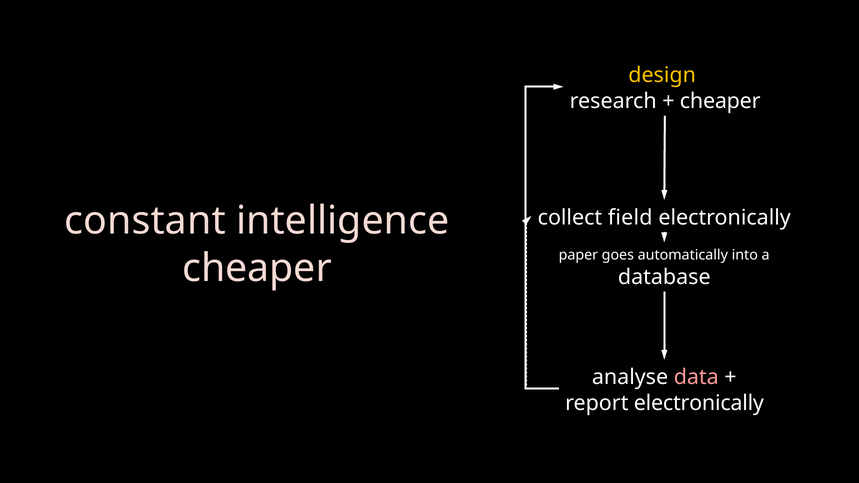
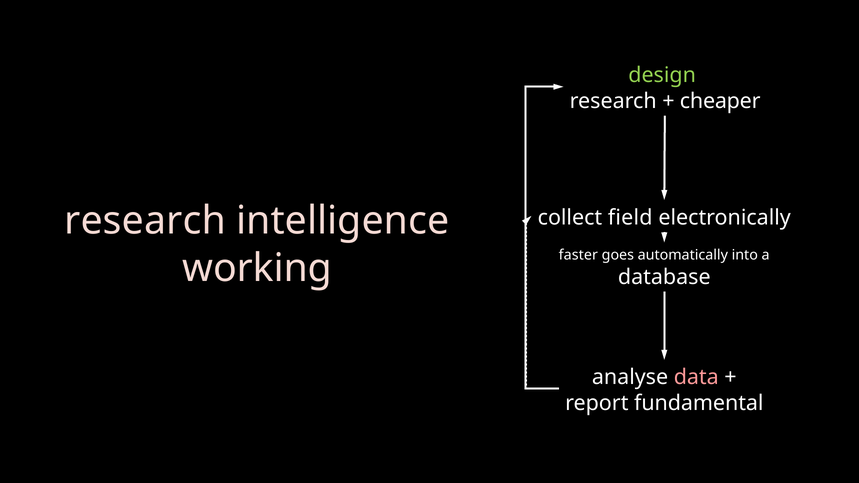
design colour: yellow -> light green (662, 75)
constant: constant -> research (145, 221)
paper: paper -> faster (578, 255)
cheaper: cheaper -> working (257, 268)
report electronically: electronically -> fundamental (699, 403)
